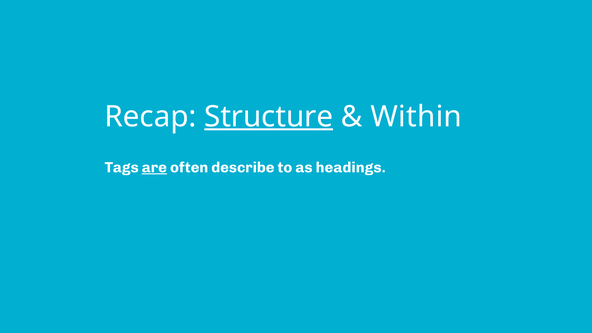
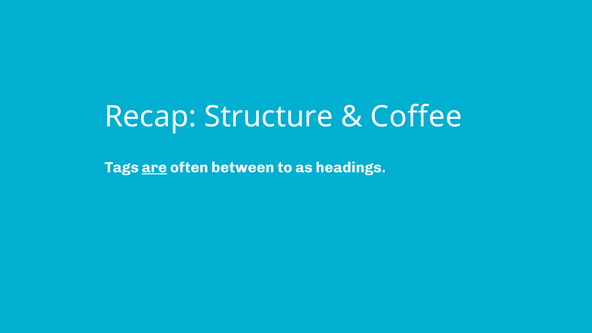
Structure underline: present -> none (269, 117)
Within: Within -> Coffee (416, 117)
describe: describe -> between (243, 167)
